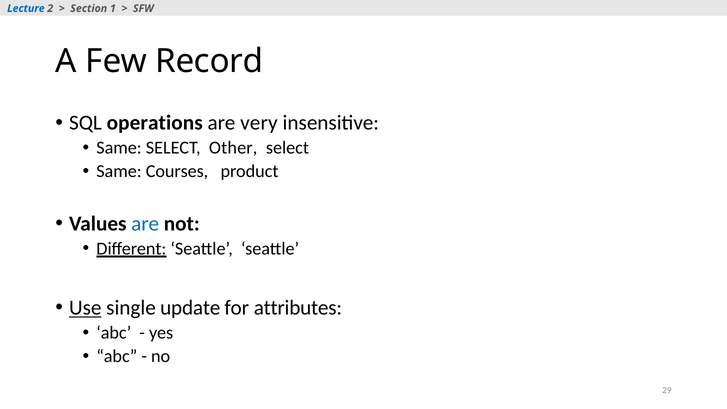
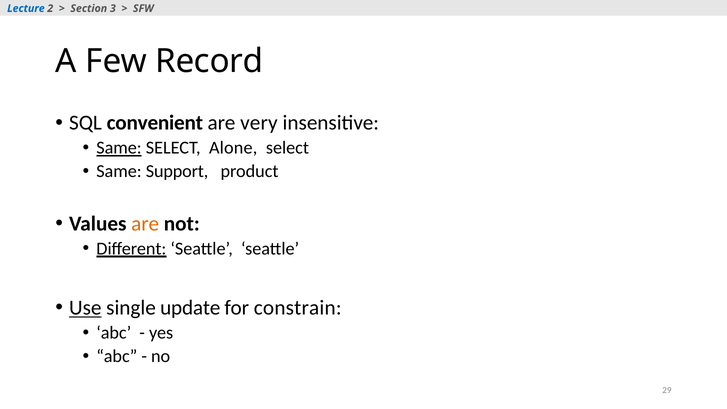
1: 1 -> 3 (113, 8)
operations: operations -> convenient (155, 123)
Same underline: none -> present (119, 148)
Other: Other -> Alone (233, 148)
Courses: Courses -> Support (177, 171)
are colour: blue -> orange (145, 224)
attributes: attributes -> constrain (298, 308)
